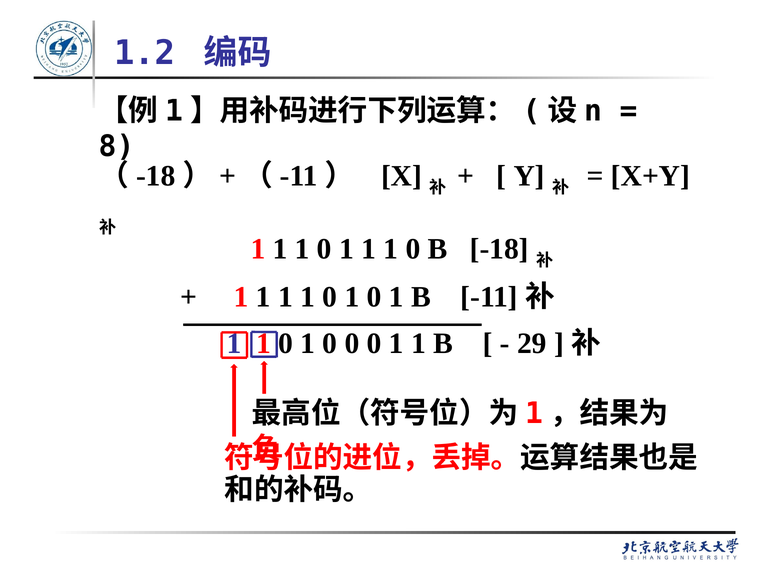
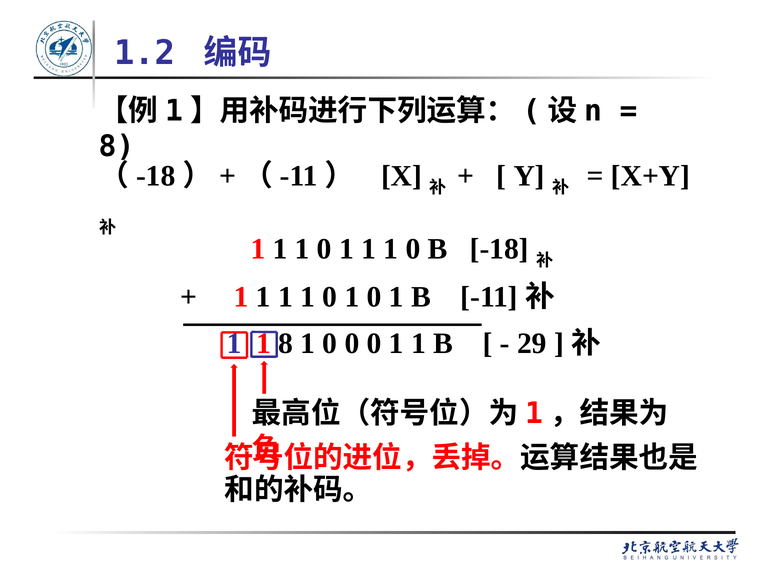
0: 0 -> 8 (286, 344)
